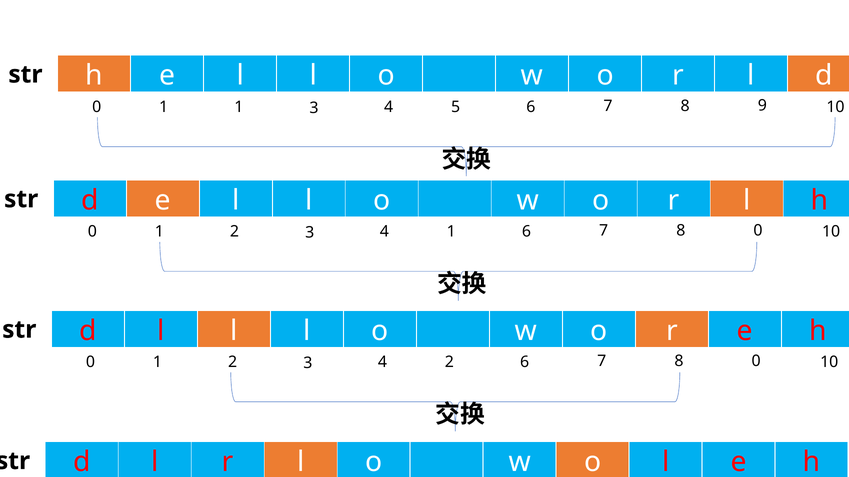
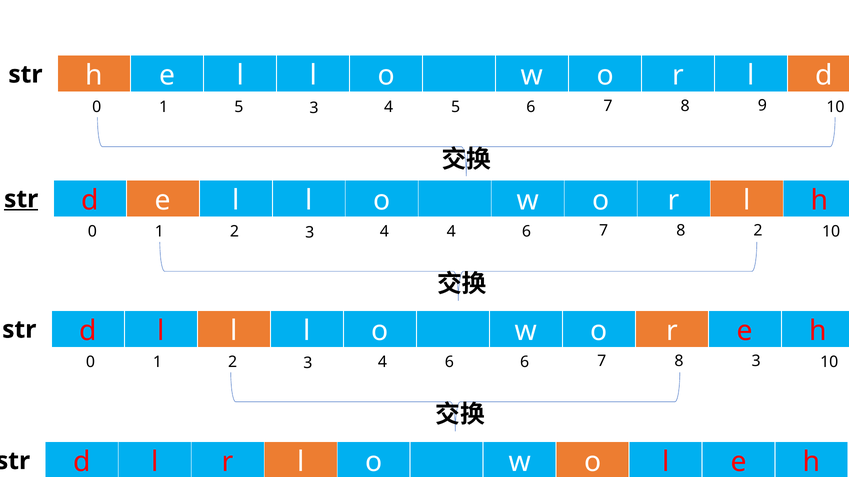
1 1: 1 -> 5 (239, 107)
str underline: none -> present (21, 199)
0: 0 -> 2 (758, 231)
4 1: 1 -> 4 (451, 232)
0: 0 -> 3 (756, 361)
2: 2 -> 6 (449, 362)
